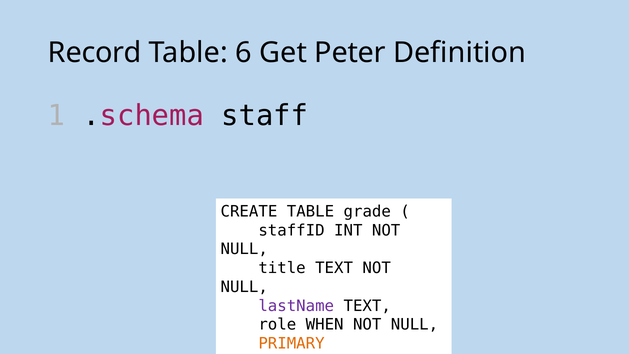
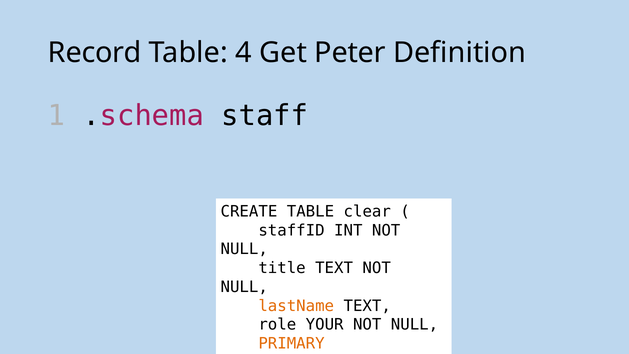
6: 6 -> 4 (244, 53)
grade: grade -> clear (367, 211)
lastName colour: purple -> orange (296, 306)
WHEN: WHEN -> YOUR (325, 325)
